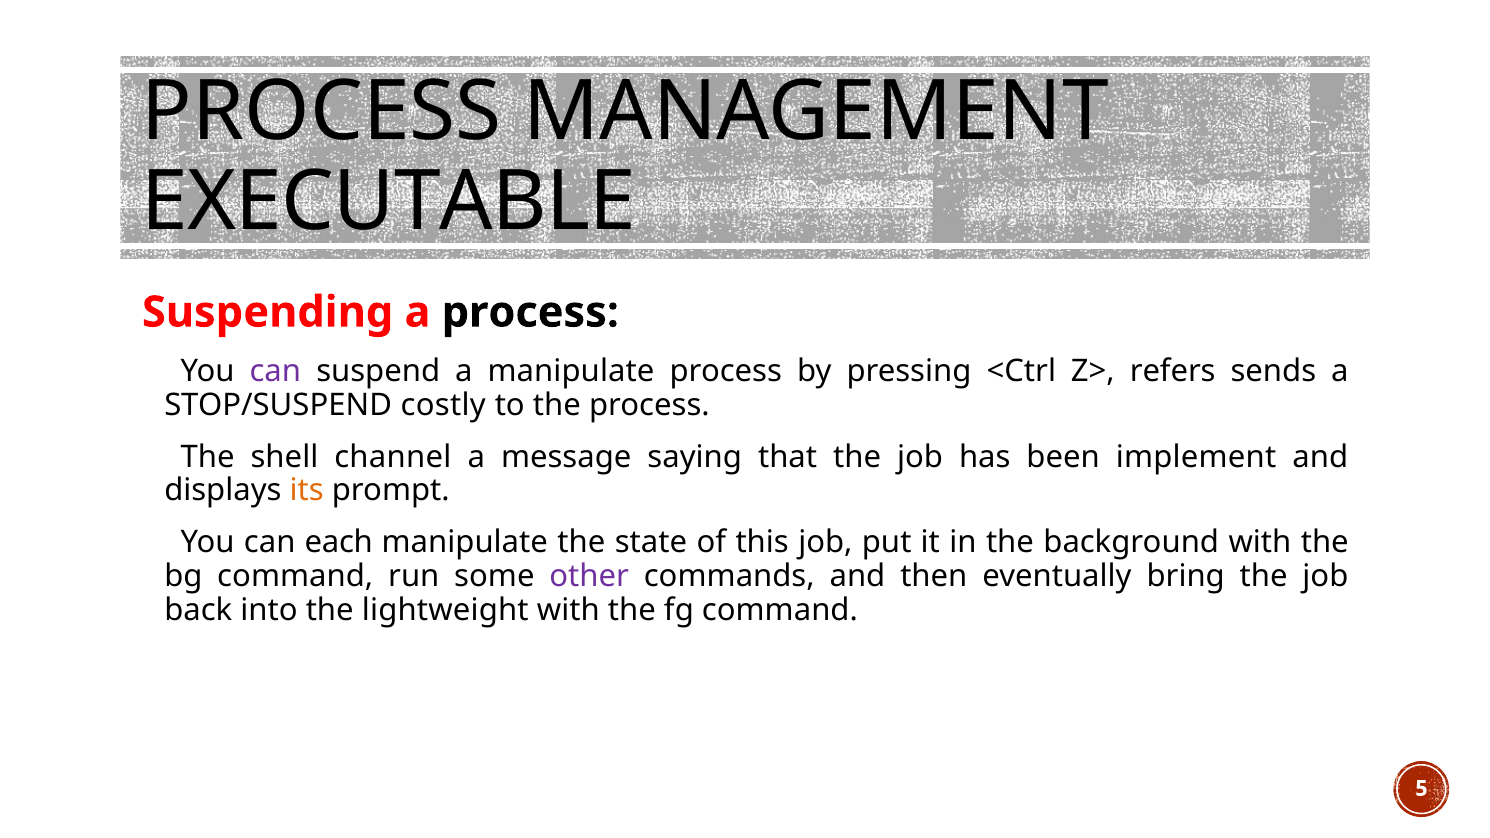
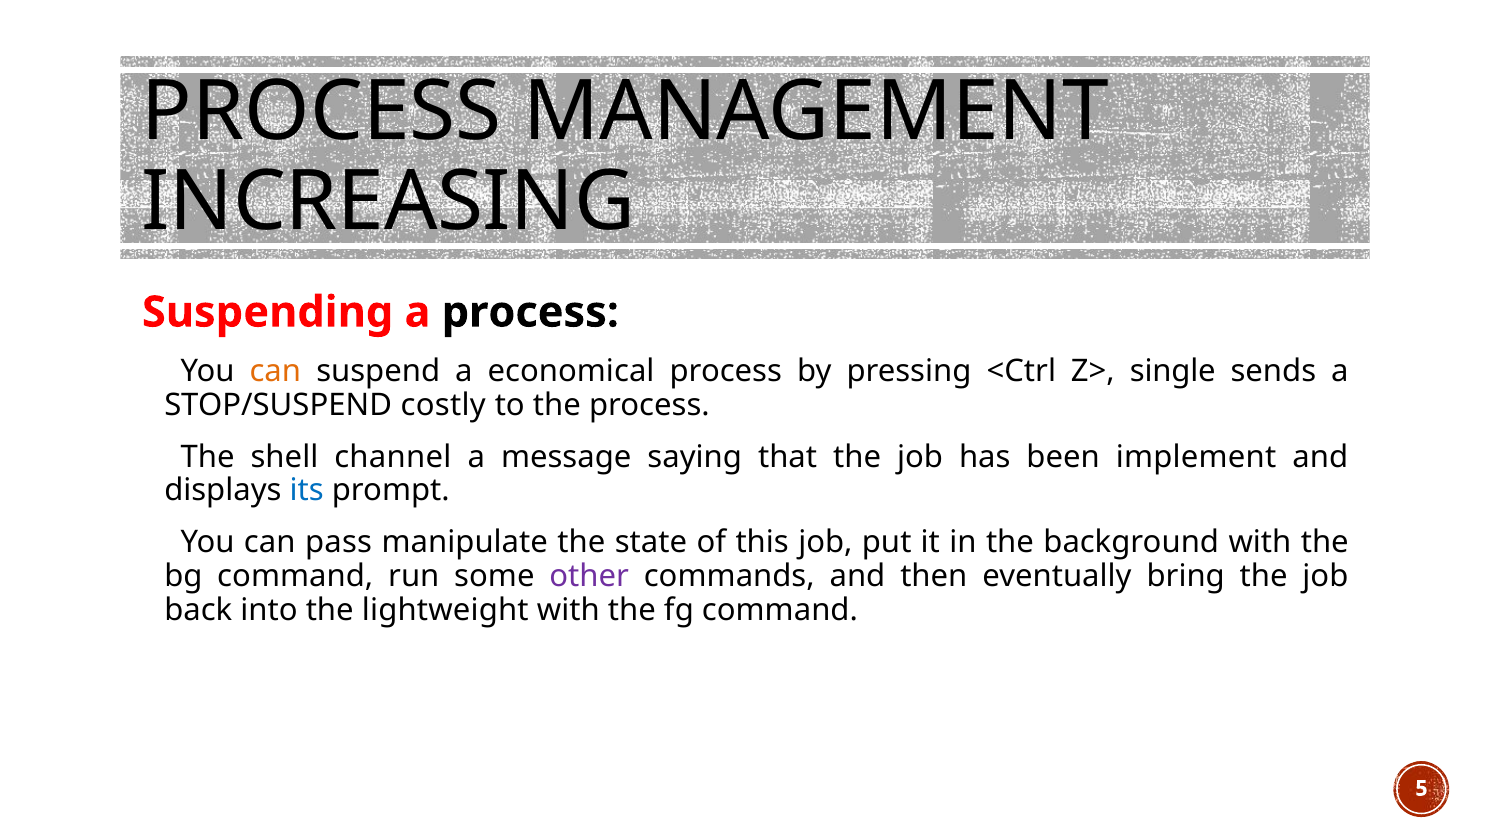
EXECUTABLE: EXECUTABLE -> INCREASING (389, 202)
can colour: purple -> orange (275, 371)
a manipulate: manipulate -> economical (571, 371)
refers: refers -> single (1173, 371)
its colour: orange -> blue (307, 491)
each: each -> pass (339, 543)
